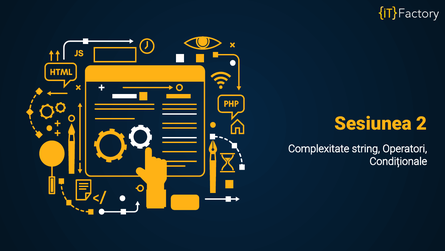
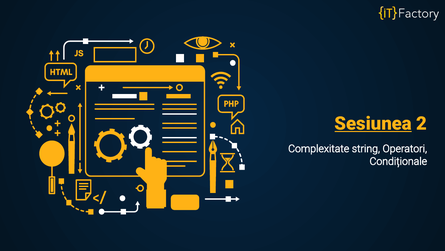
Sesiunea underline: none -> present (373, 123)
